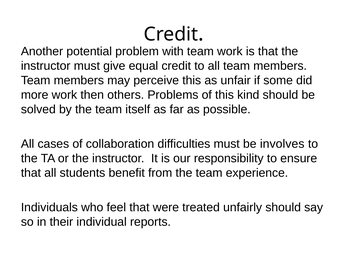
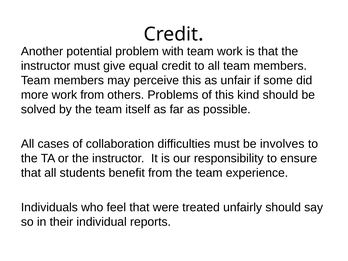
work then: then -> from (92, 95)
